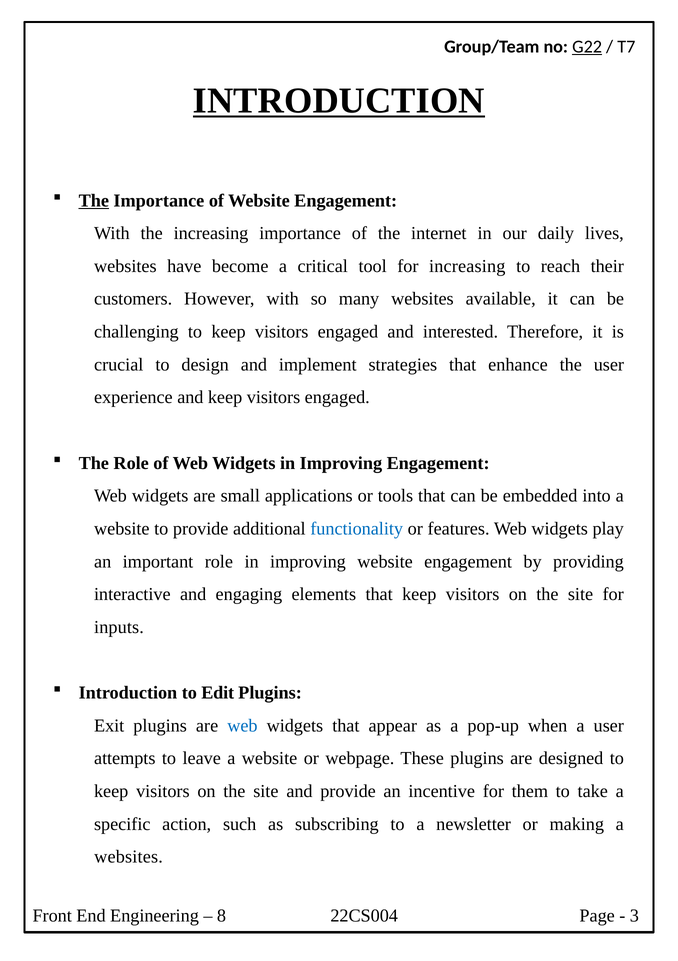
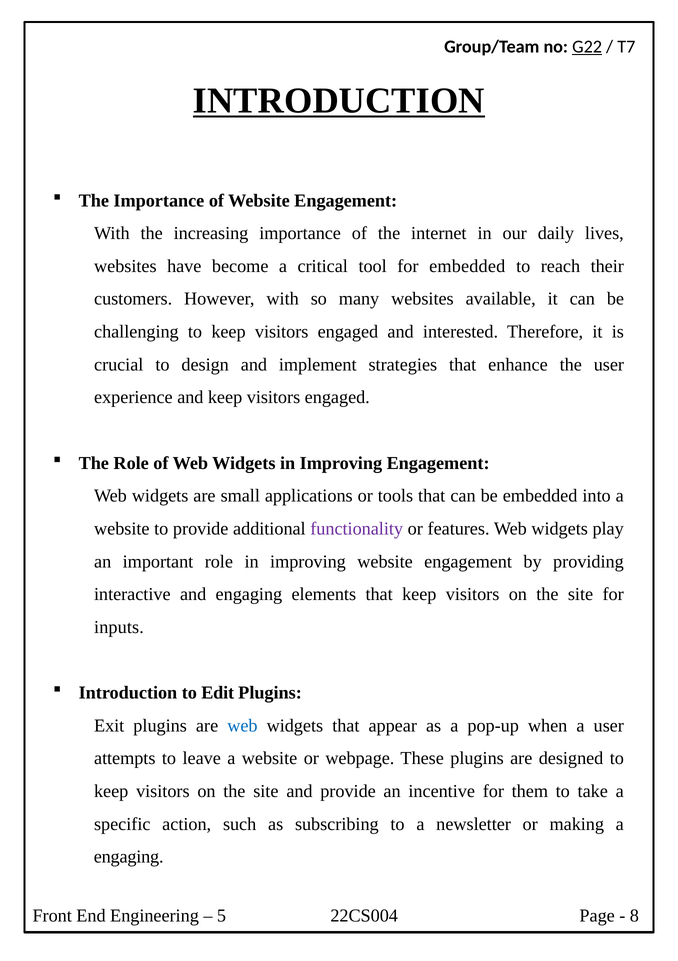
The underline: present -> none (94, 200)
for increasing: increasing -> embedded (467, 266)
functionality colour: blue -> purple (357, 528)
websites: websites -> engaging (129, 856)
8: 8 -> 5 (221, 915)
3: 3 -> 8 (634, 915)
